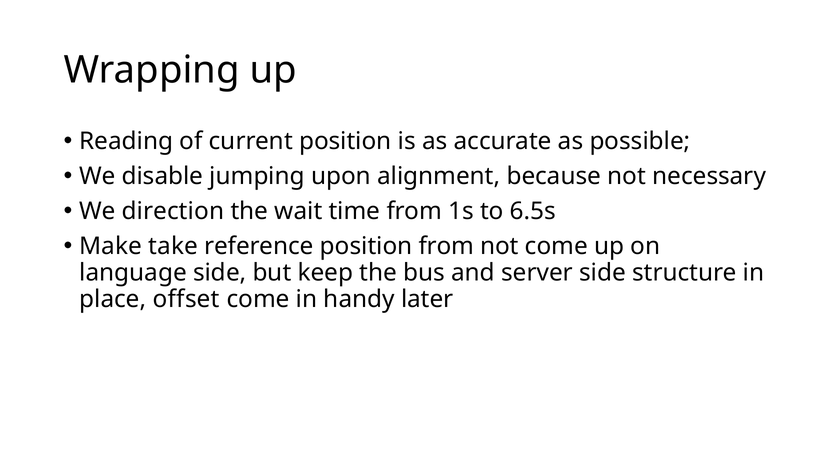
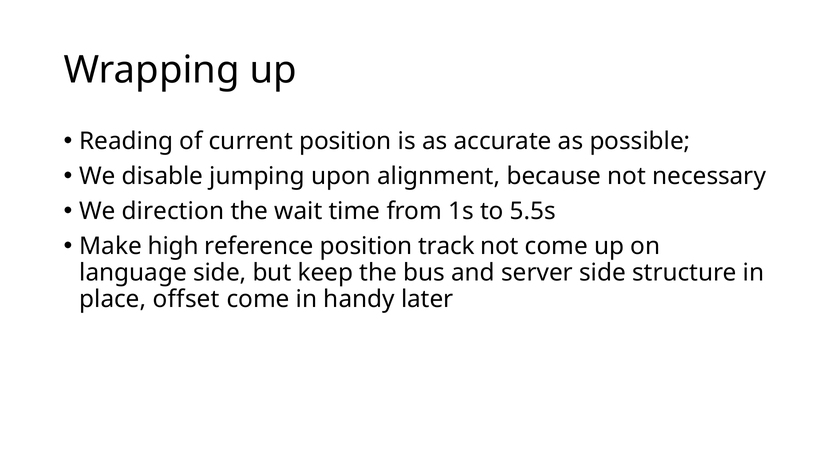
6.5s: 6.5s -> 5.5s (533, 211)
take: take -> high (173, 247)
position from: from -> track (446, 247)
